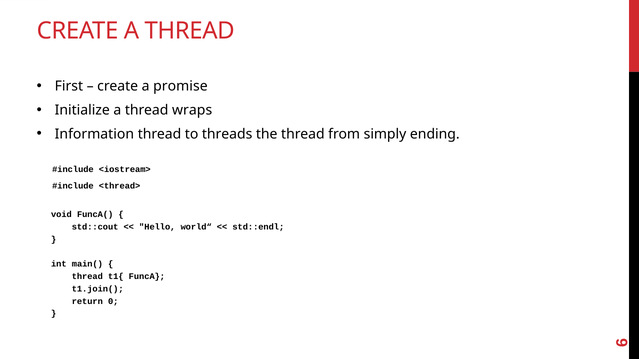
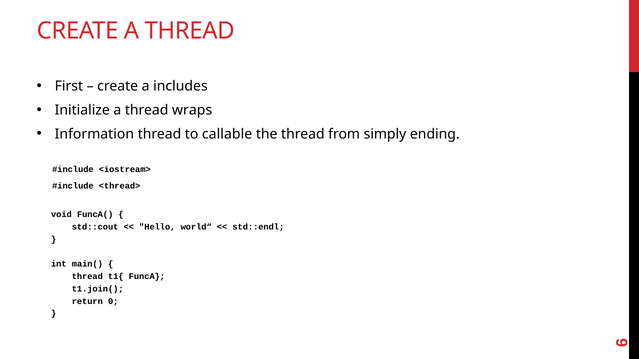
promise: promise -> includes (180, 86)
threads: threads -> callable (227, 134)
